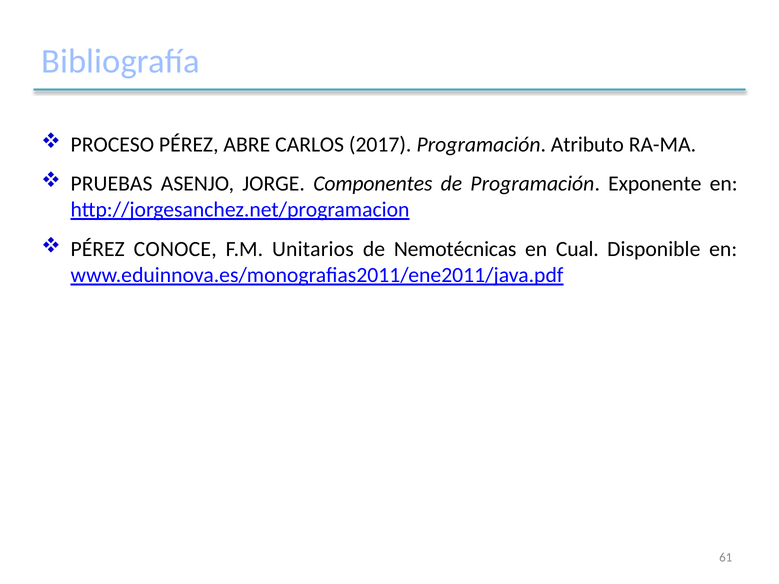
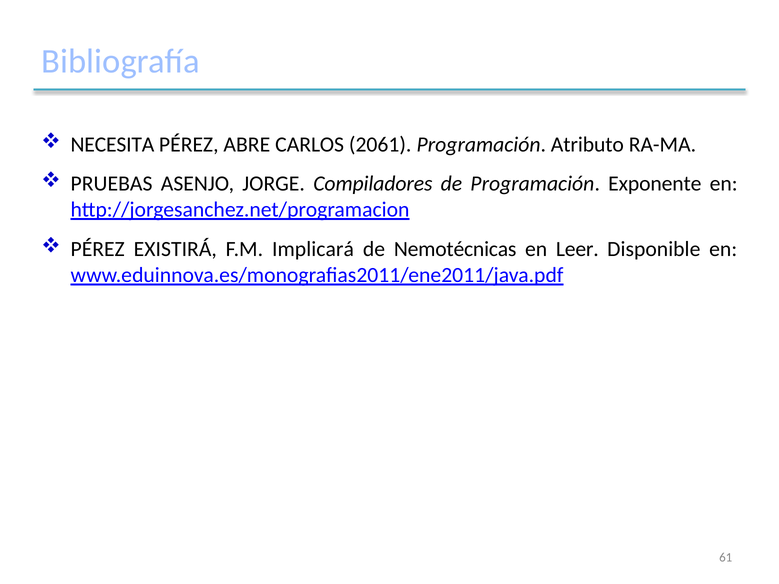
PROCESO: PROCESO -> NECESITA (112, 145)
2017: 2017 -> 2061 (380, 145)
Componentes: Componentes -> Compiladores (373, 184)
CONOCE: CONOCE -> EXISTIRÁ (175, 249)
Unitarios: Unitarios -> Implicará (313, 249)
Cual: Cual -> Leer (577, 249)
